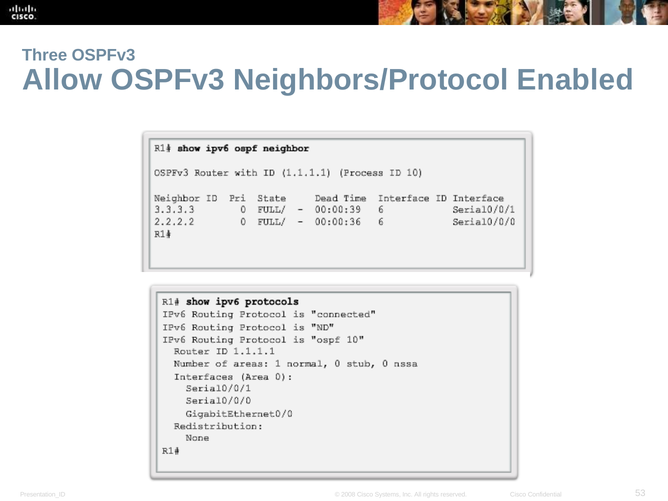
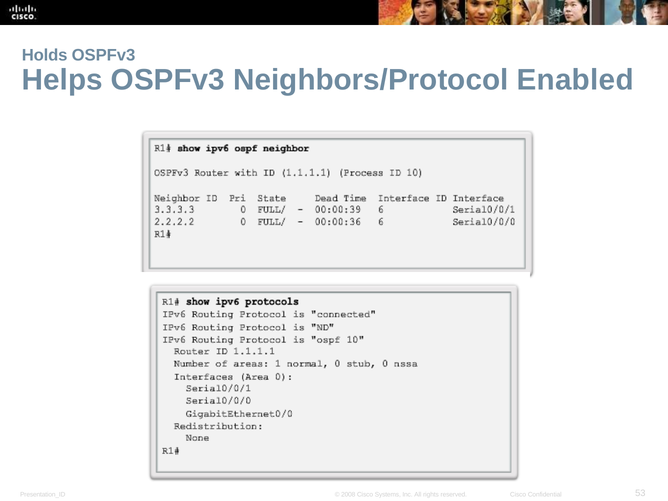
Three: Three -> Holds (45, 55)
Allow: Allow -> Helps (62, 80)
